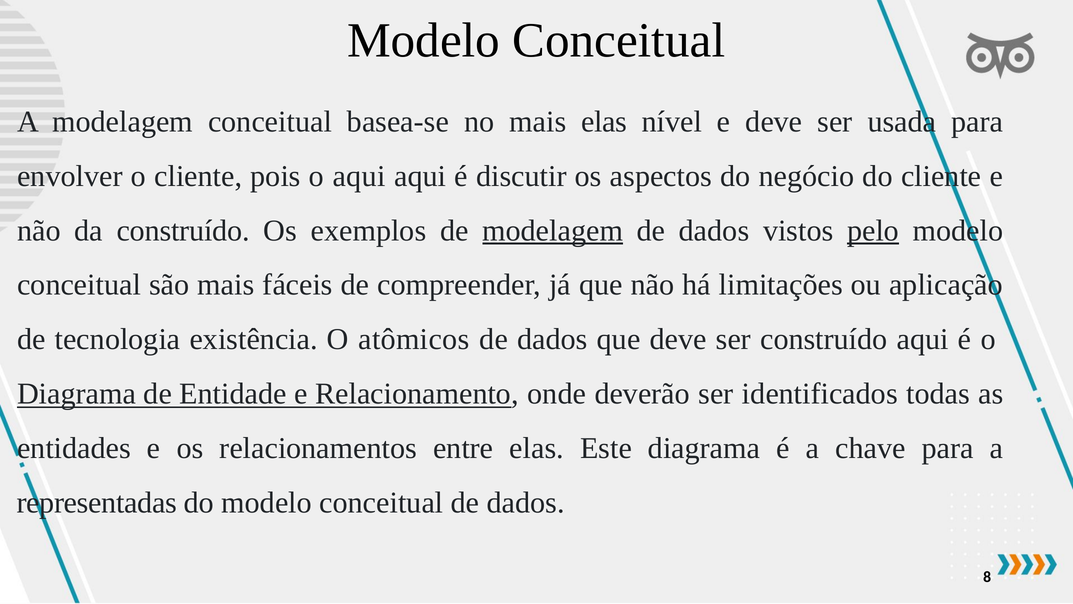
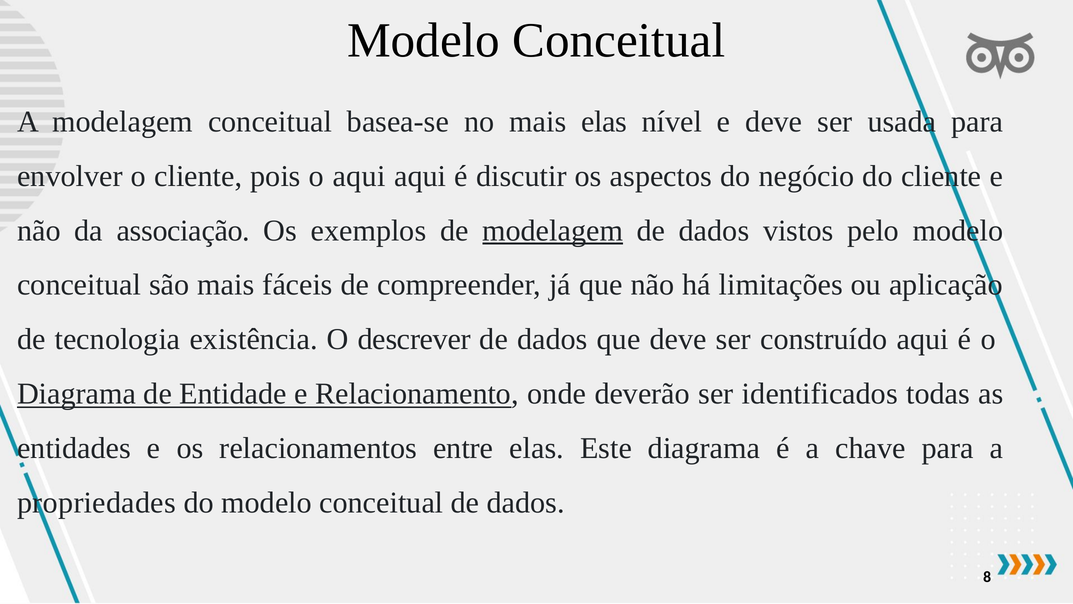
da construído: construído -> associação (183, 230)
pelo underline: present -> none (873, 230)
atômicos: atômicos -> descrever (414, 339)
representadas: representadas -> propriedades (96, 502)
